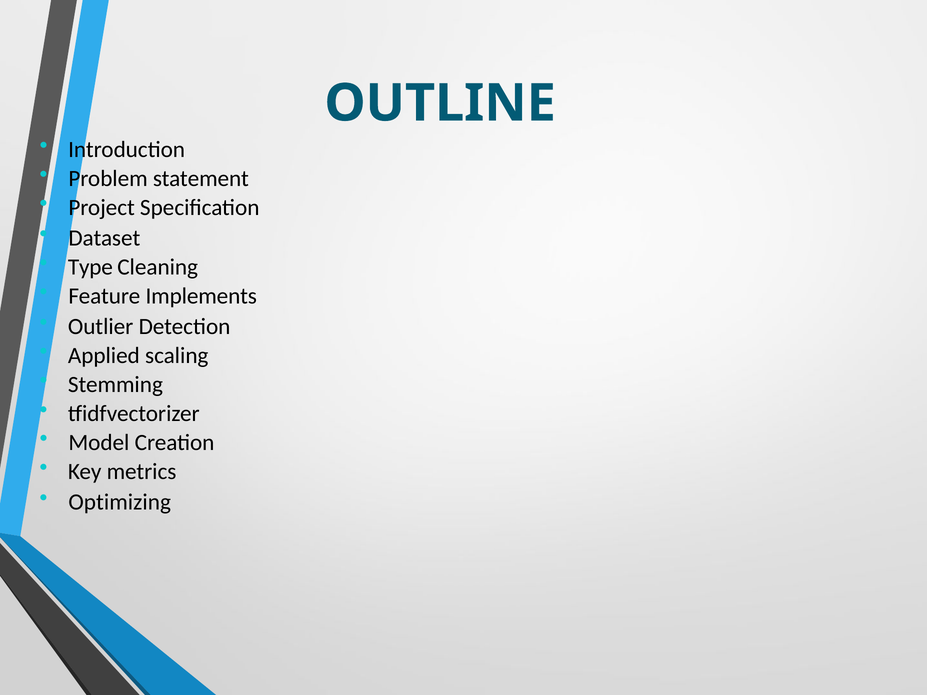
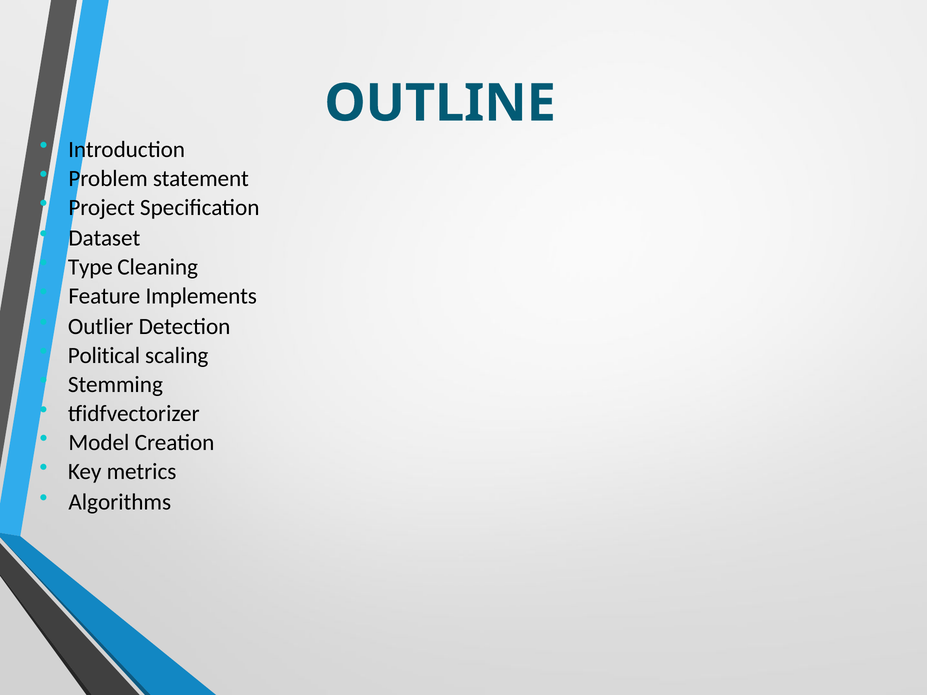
Applied: Applied -> Political (104, 355)
Optimizing: Optimizing -> Algorithms (120, 502)
